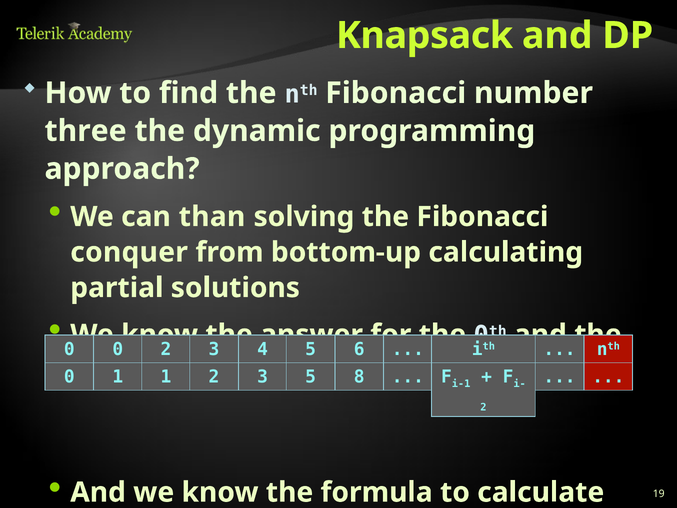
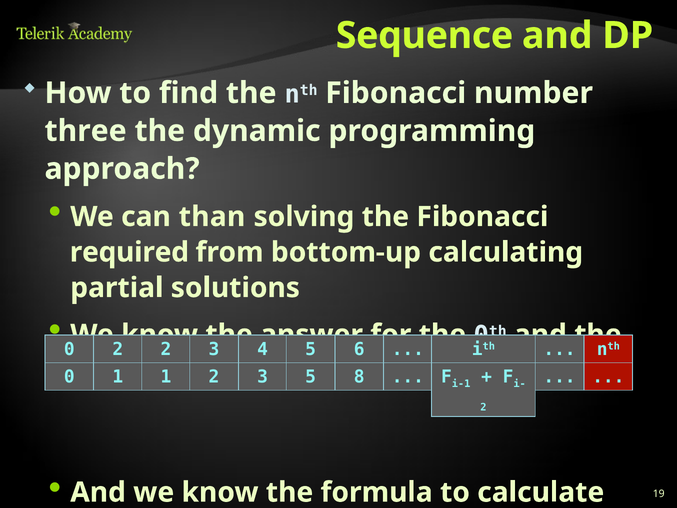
Knapsack: Knapsack -> Sequence (424, 36)
conquer: conquer -> required (129, 252)
0: 0 -> 2 (118, 349)
